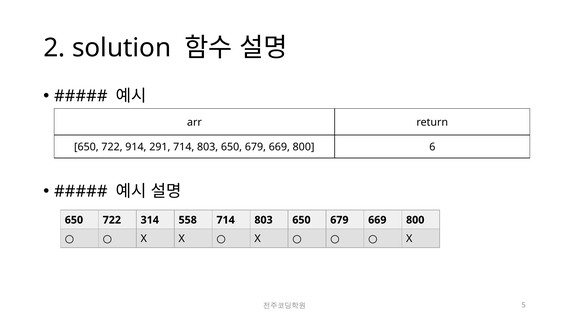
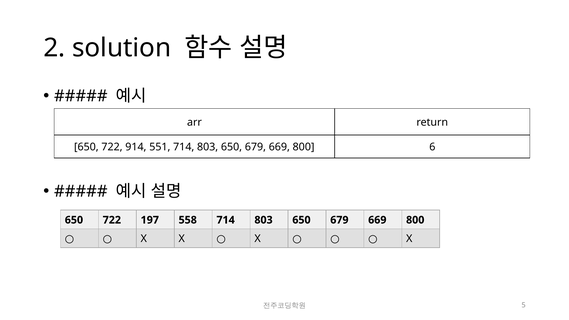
291: 291 -> 551 (160, 147)
314: 314 -> 197 (150, 220)
